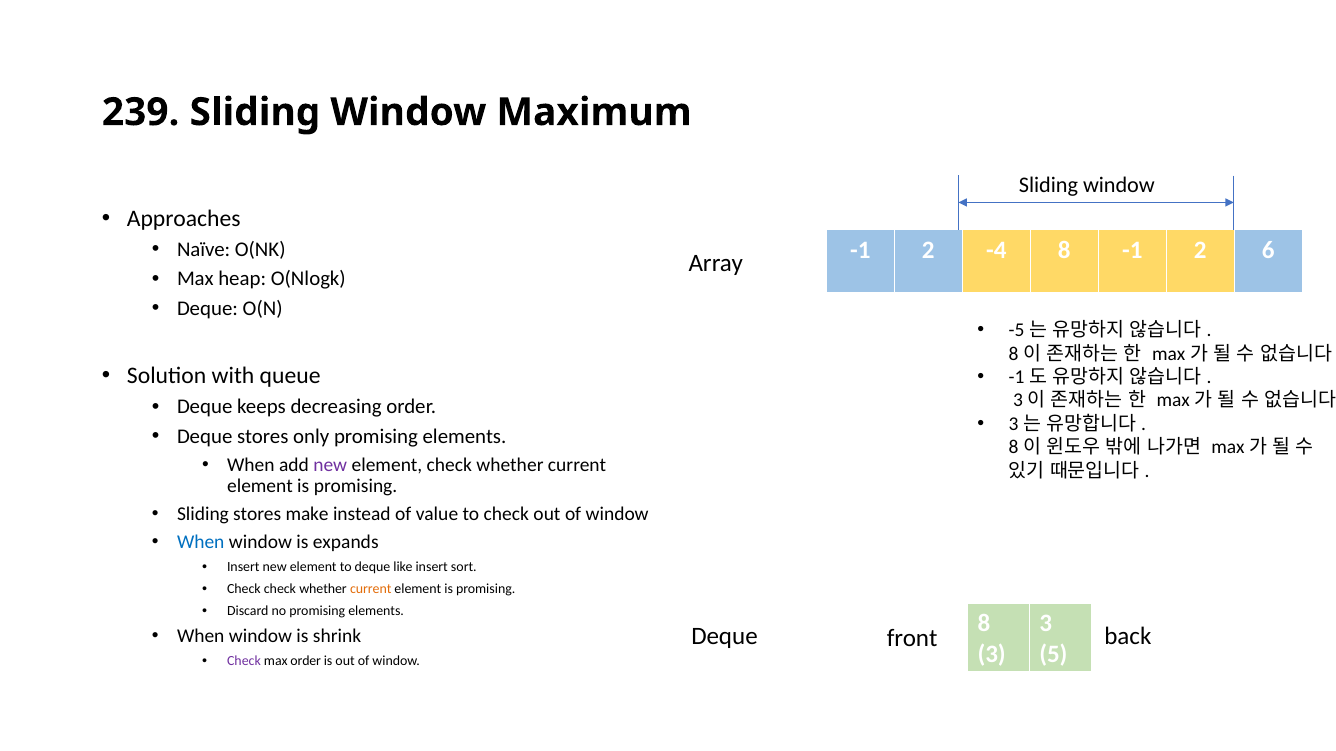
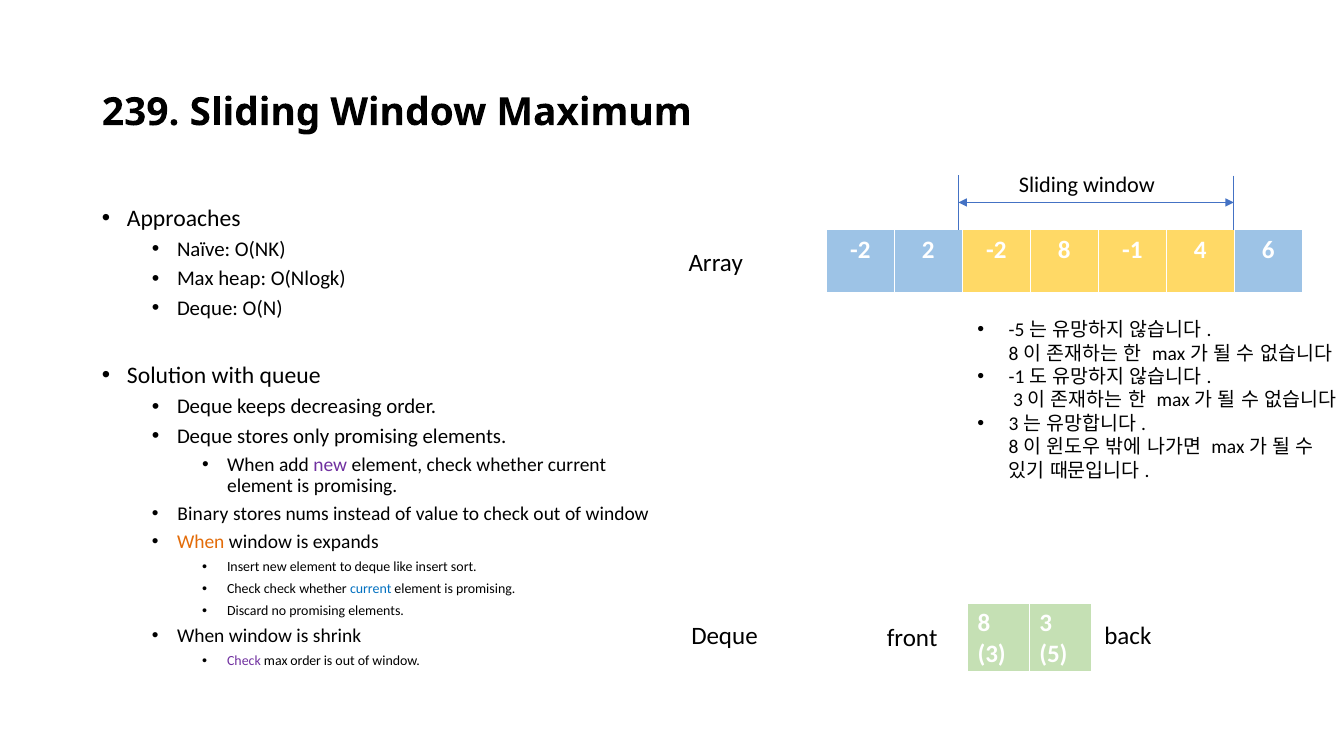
-1: -1 -> -2 (860, 251)
2 -4: -4 -> -2 (996, 251)
8 -1 2: 2 -> 4 (1200, 251)
Sliding: Sliding -> Binary (203, 515)
make: make -> nums (307, 515)
When colour: blue -> orange (201, 543)
current colour: orange -> blue (371, 590)
